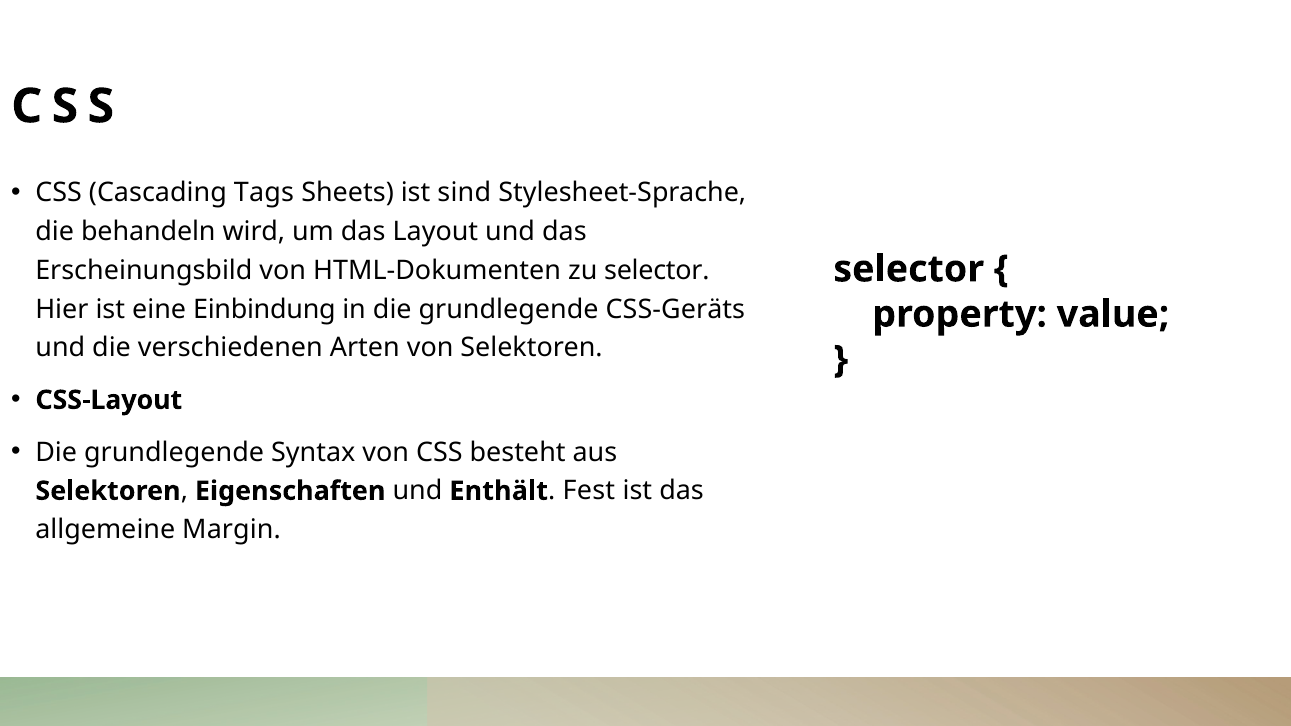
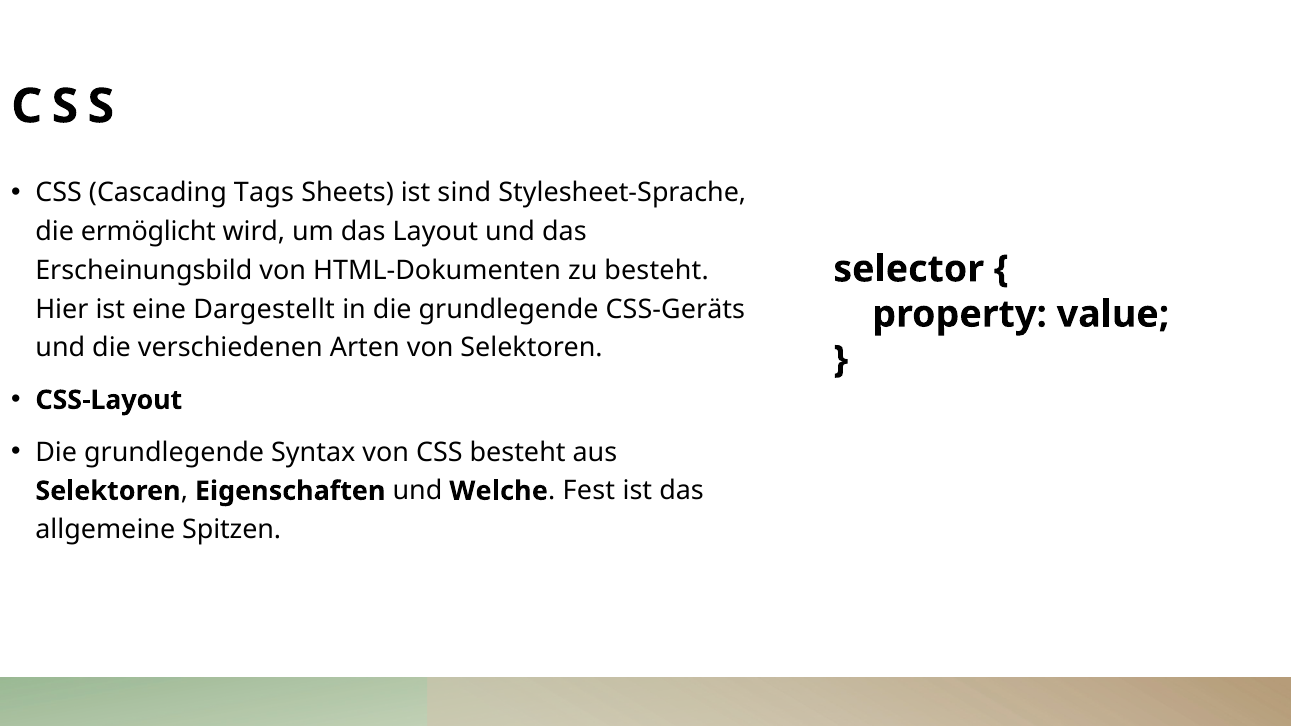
behandeln: behandeln -> ermöglicht (148, 232)
zu selector: selector -> besteht (657, 270)
Einbindung: Einbindung -> Dargestellt (264, 309)
Enthält: Enthält -> Welche (499, 491)
Margin: Margin -> Spitzen (232, 530)
